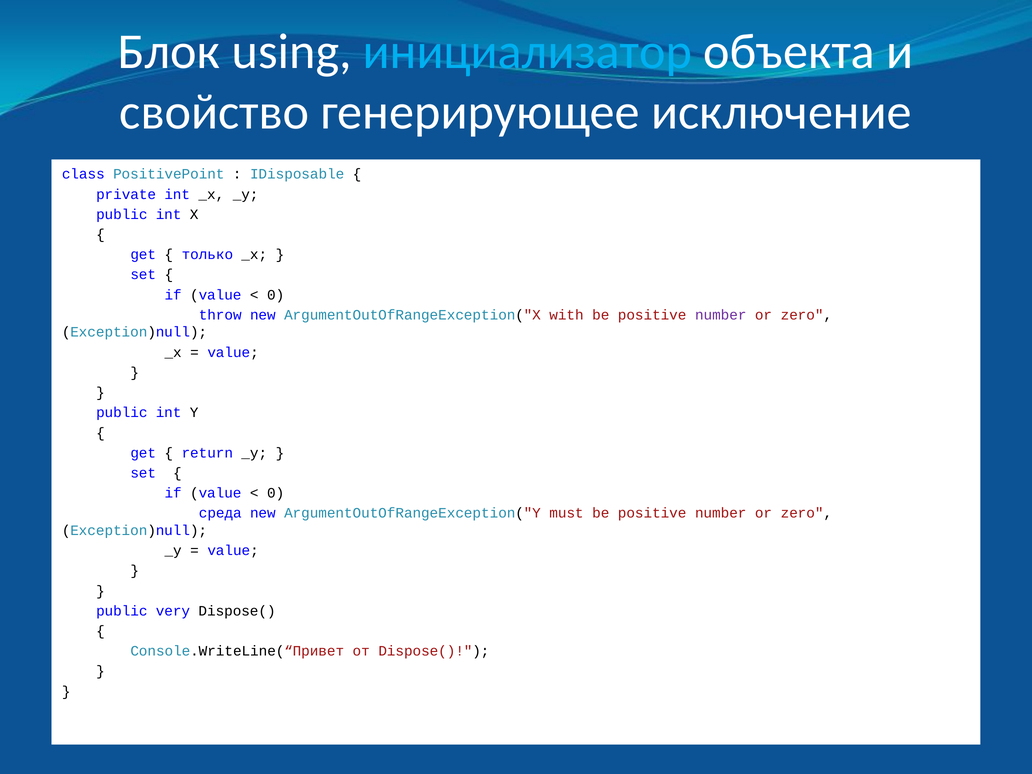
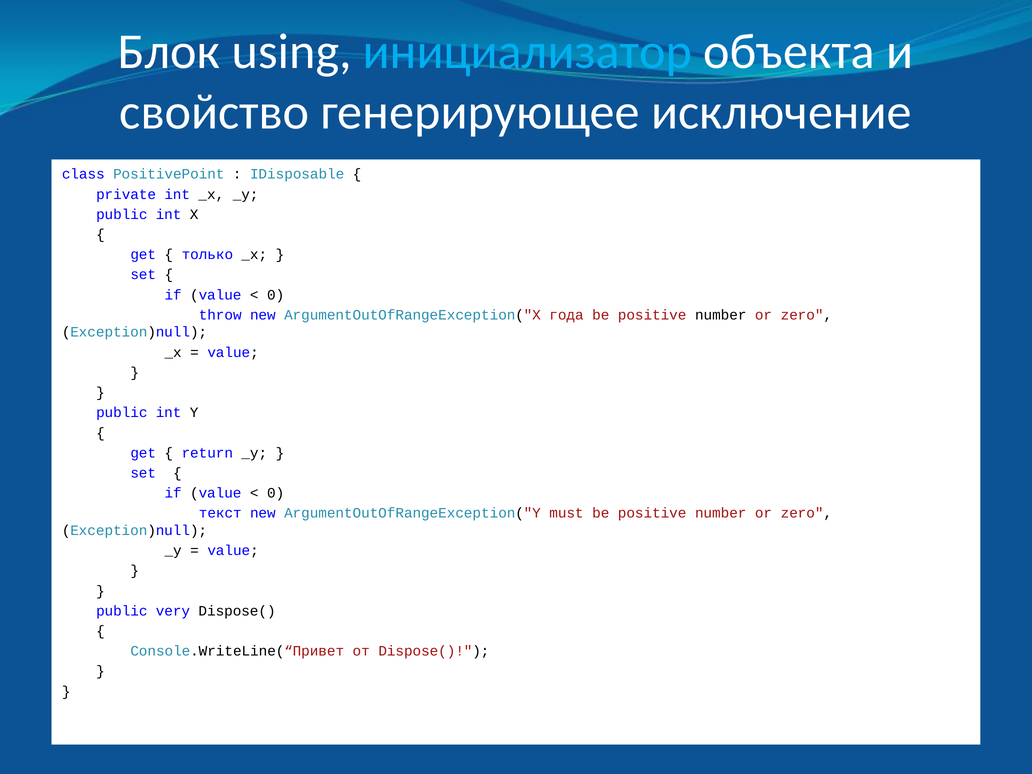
with: with -> года (566, 315)
number colour: purple -> black (721, 315)
среда: среда -> текст (220, 513)
